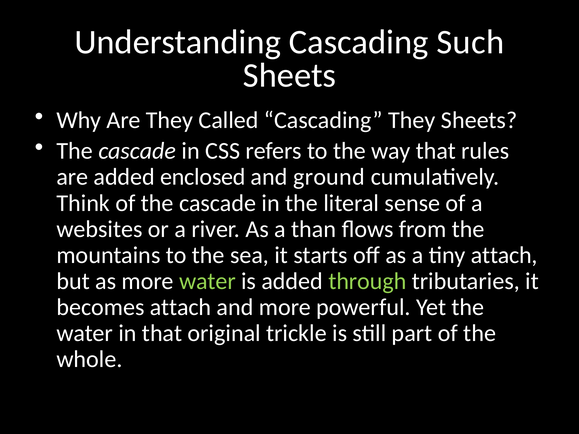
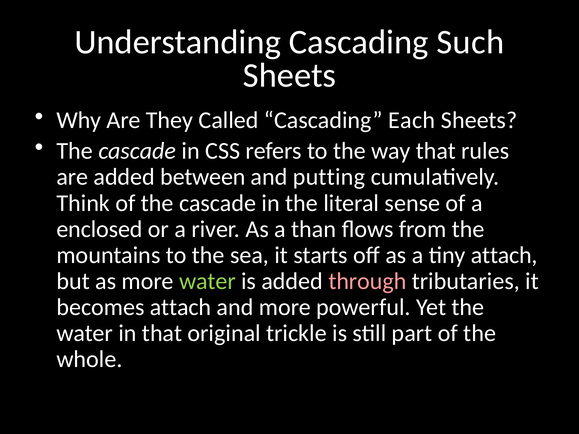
Cascading They: They -> Each (412, 120)
enclosed: enclosed -> between (203, 177)
ground: ground -> putting (329, 177)
websites: websites -> enclosed (100, 229)
through colour: light green -> pink (367, 281)
